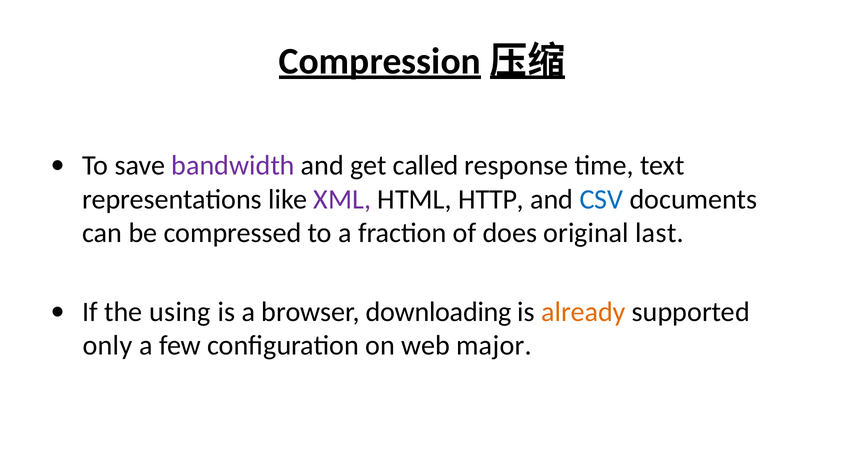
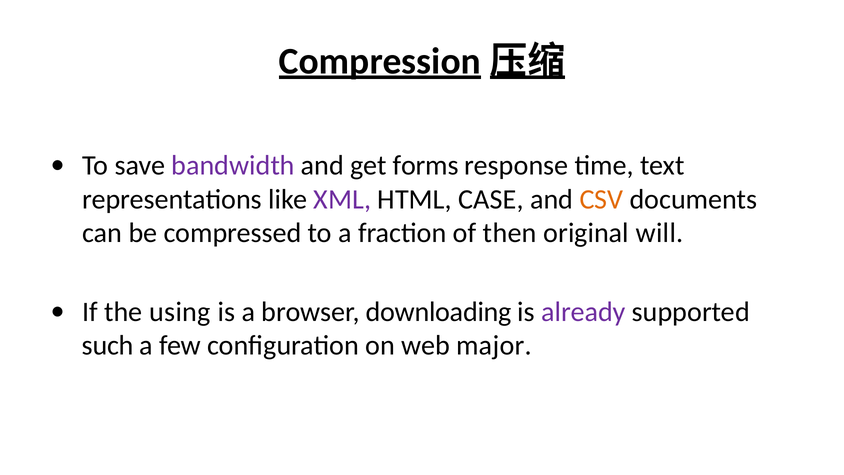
called: called -> forms (426, 165)
HTTP: HTTP -> CASE (491, 199)
CSV colour: blue -> orange (601, 199)
does: does -> then (510, 233)
last: last -> will (660, 233)
already colour: orange -> purple (583, 312)
only: only -> such (108, 346)
